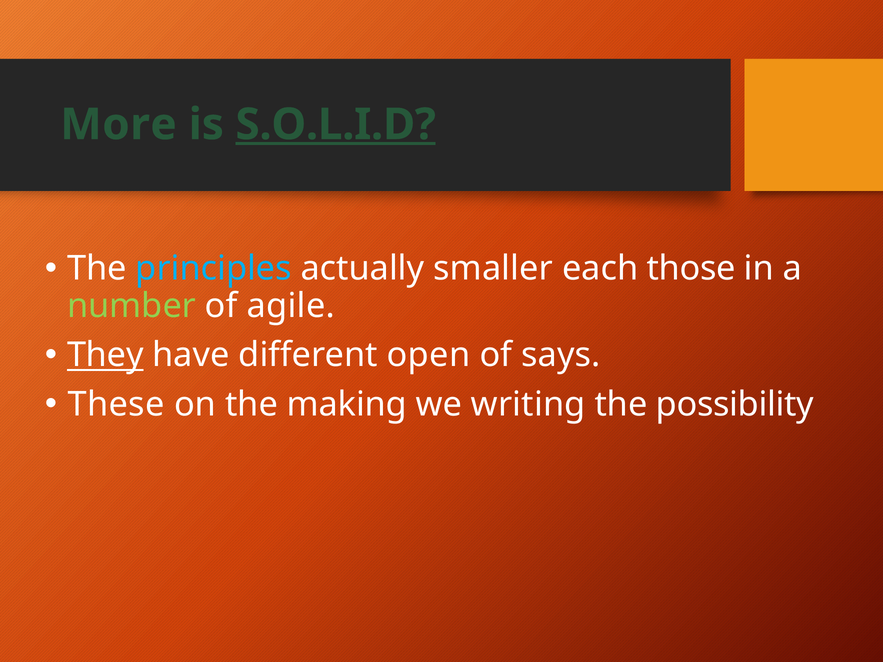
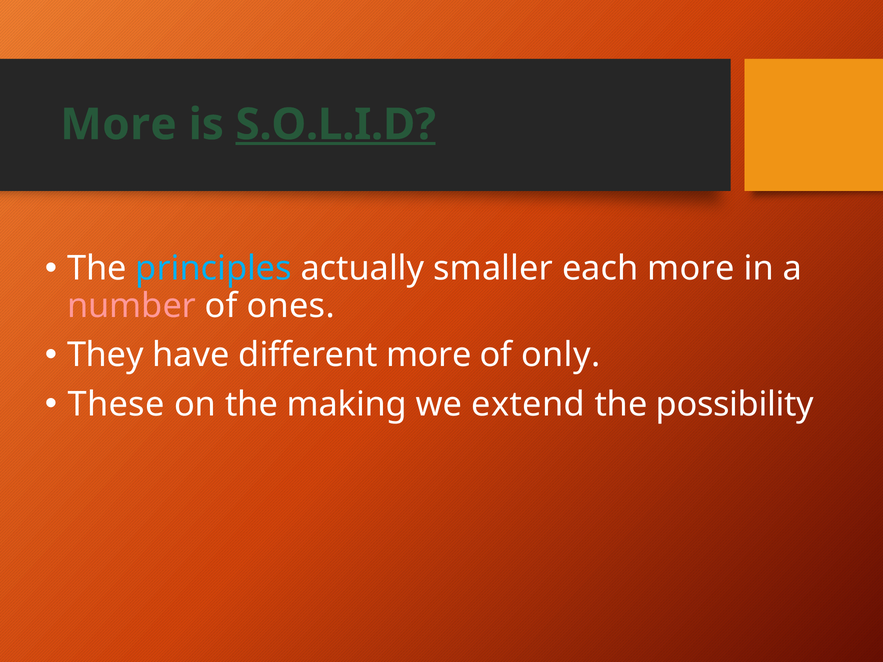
each those: those -> more (691, 269)
number colour: light green -> pink (132, 306)
agile: agile -> ones (291, 306)
They underline: present -> none (105, 355)
different open: open -> more (429, 355)
says: says -> only (561, 355)
writing: writing -> extend (528, 405)
